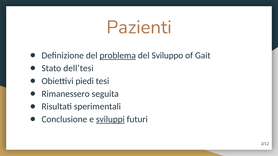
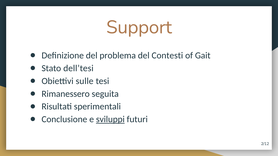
Pazienti: Pazienti -> Support (139, 27)
problema underline: present -> none (118, 56)
Sviluppo: Sviluppo -> Contesti (167, 56)
piedi: piedi -> sulle (85, 81)
